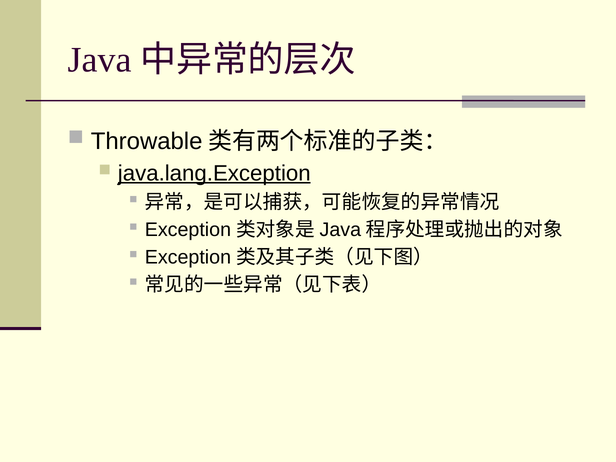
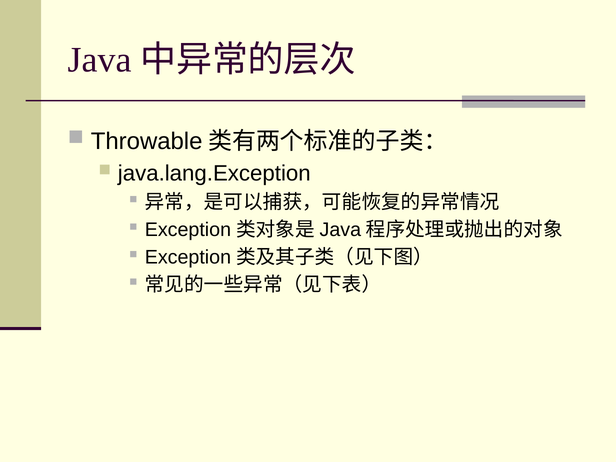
java.lang.Exception underline: present -> none (214, 173)
